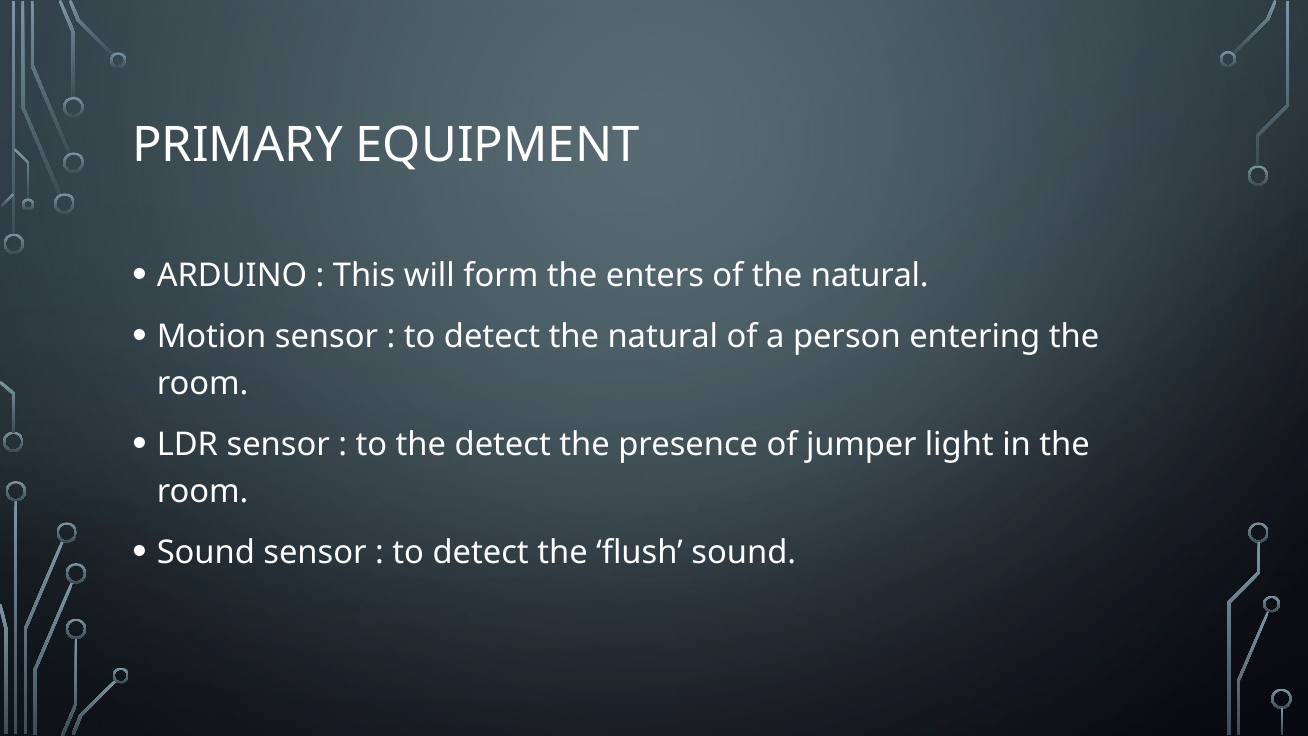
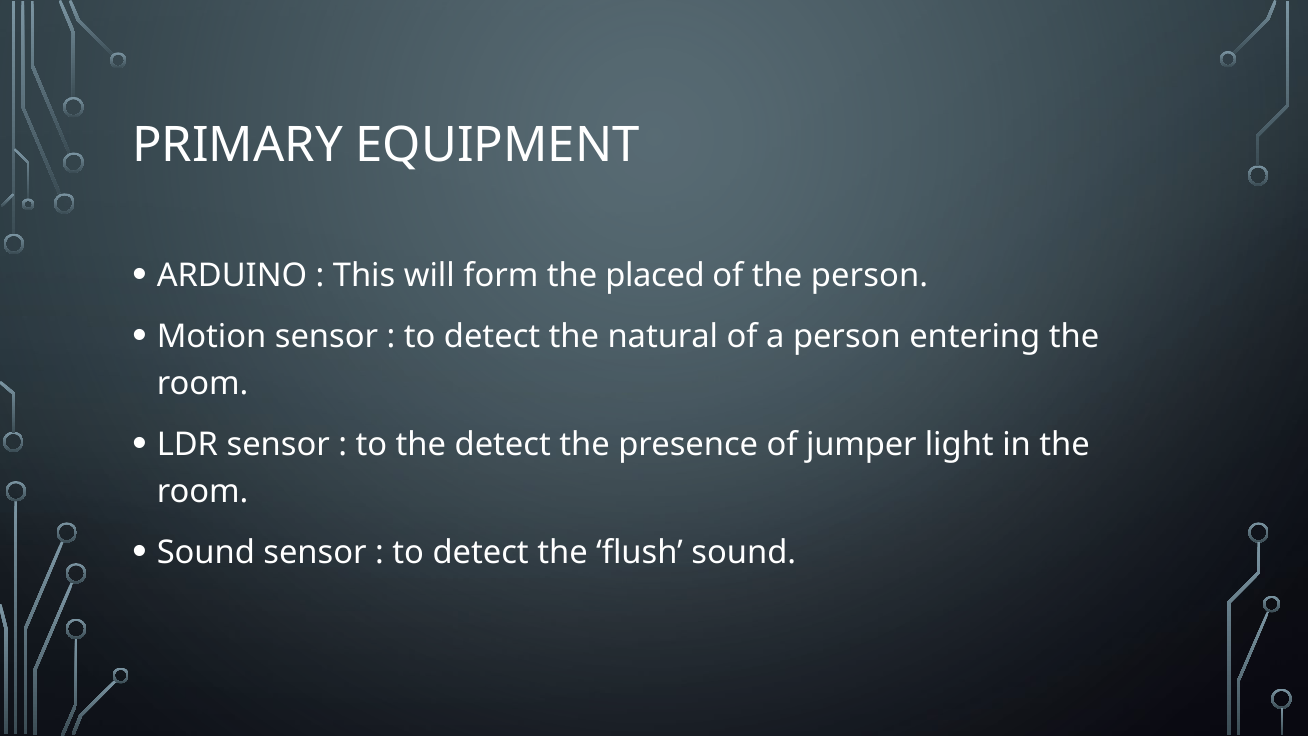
enters: enters -> placed (655, 276)
of the natural: natural -> person (870, 276)
